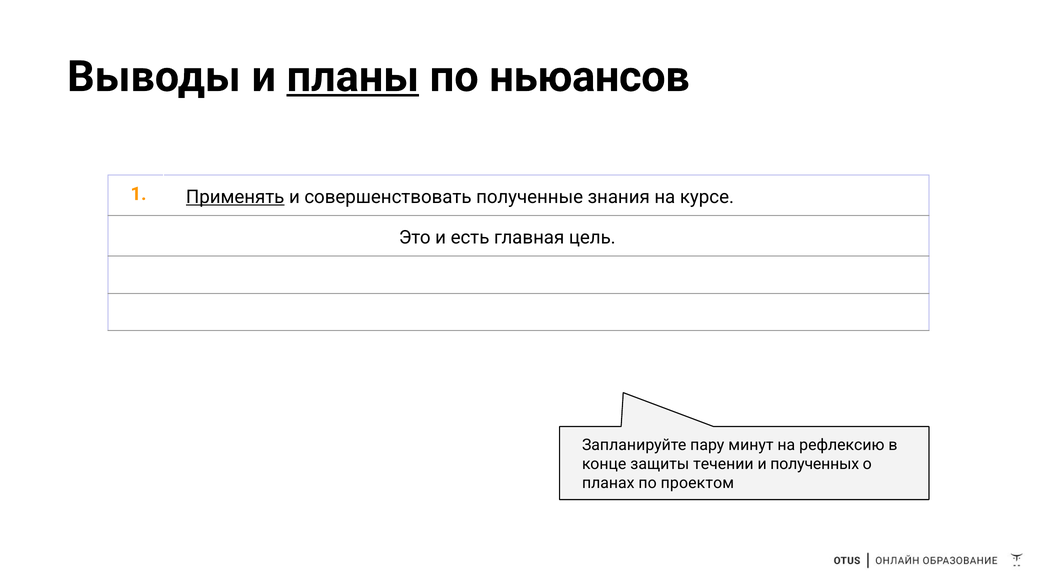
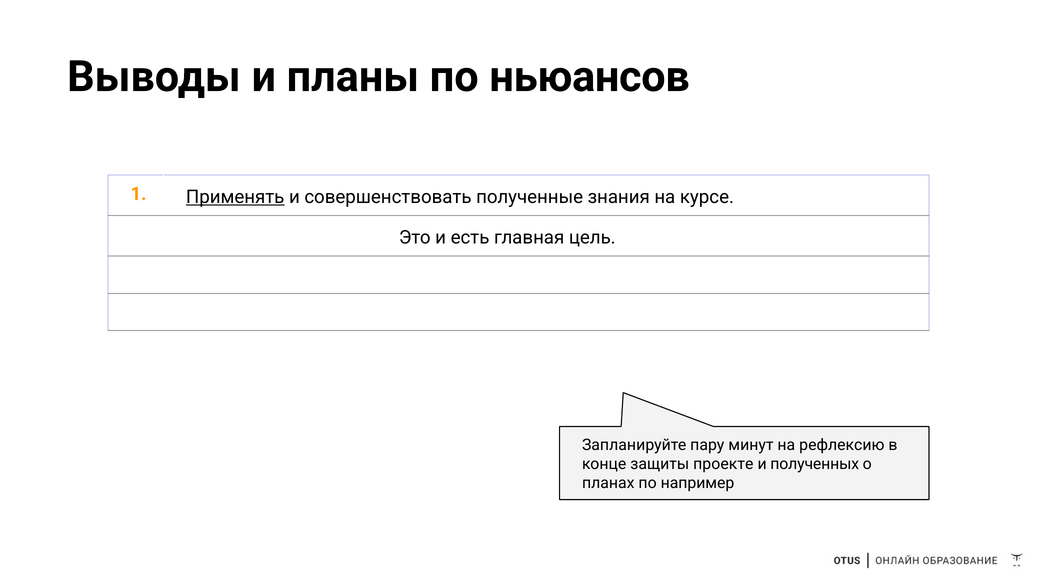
планы underline: present -> none (353, 77)
течении: течении -> проекте (723, 464)
проектом: проектом -> например (697, 483)
